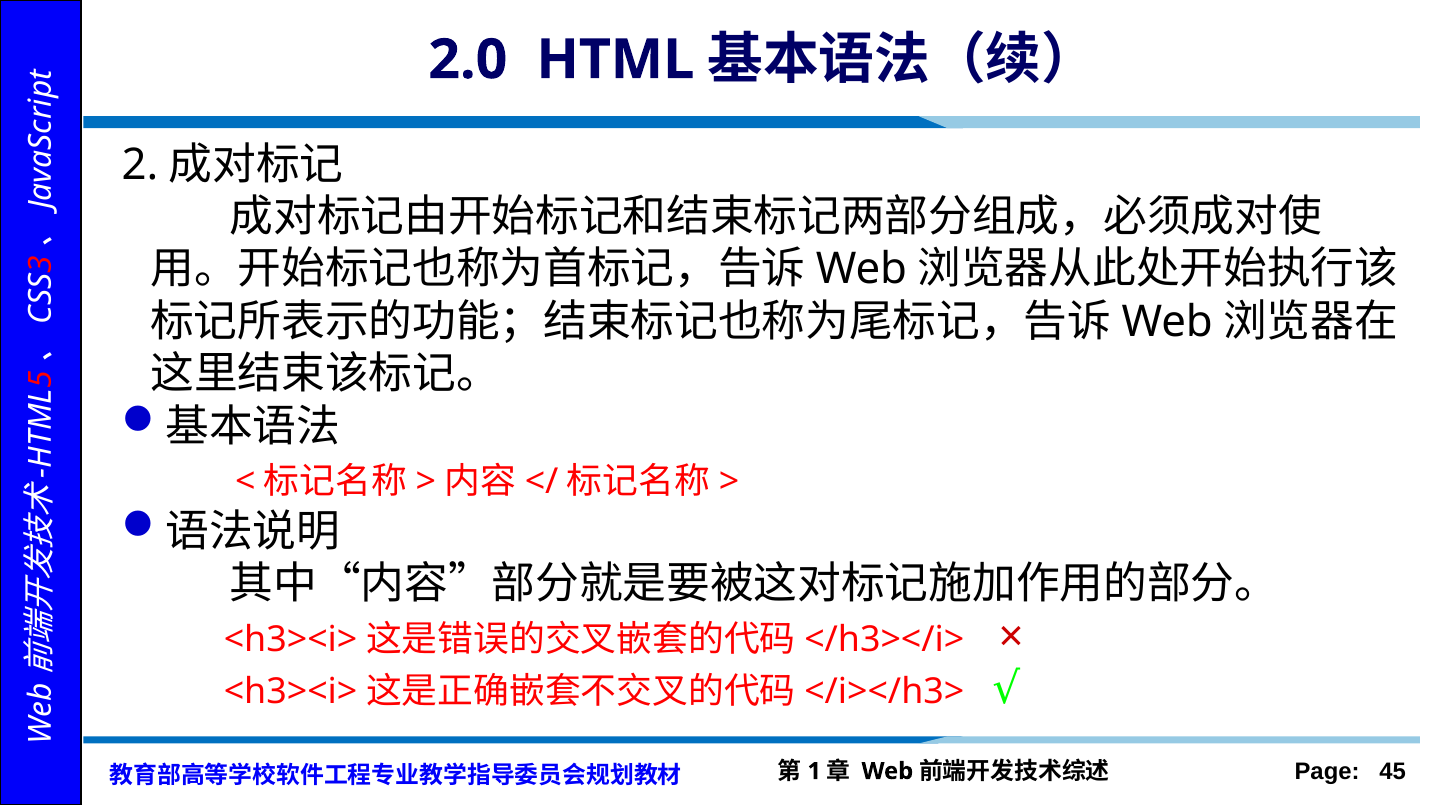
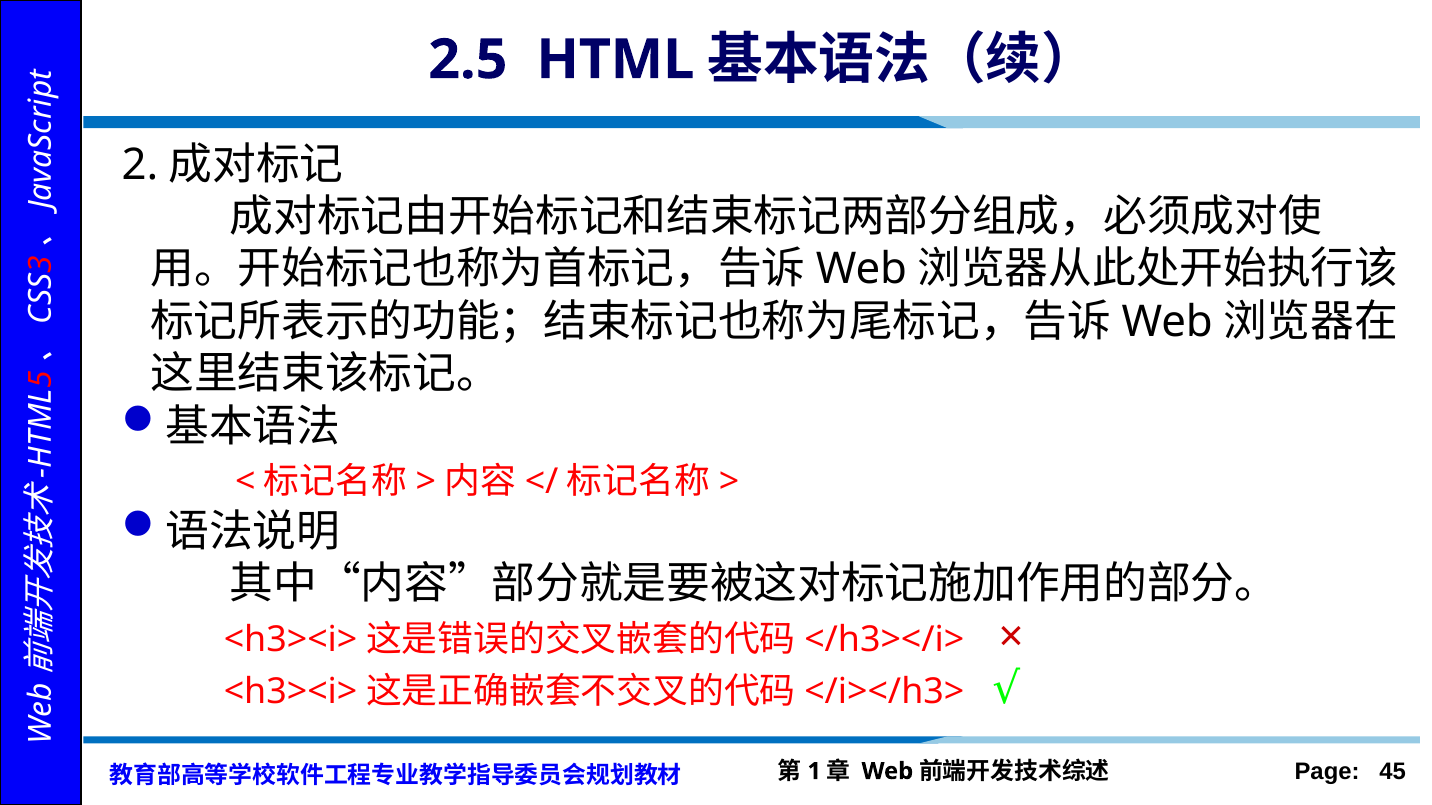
2.0: 2.0 -> 2.5 (468, 60)
